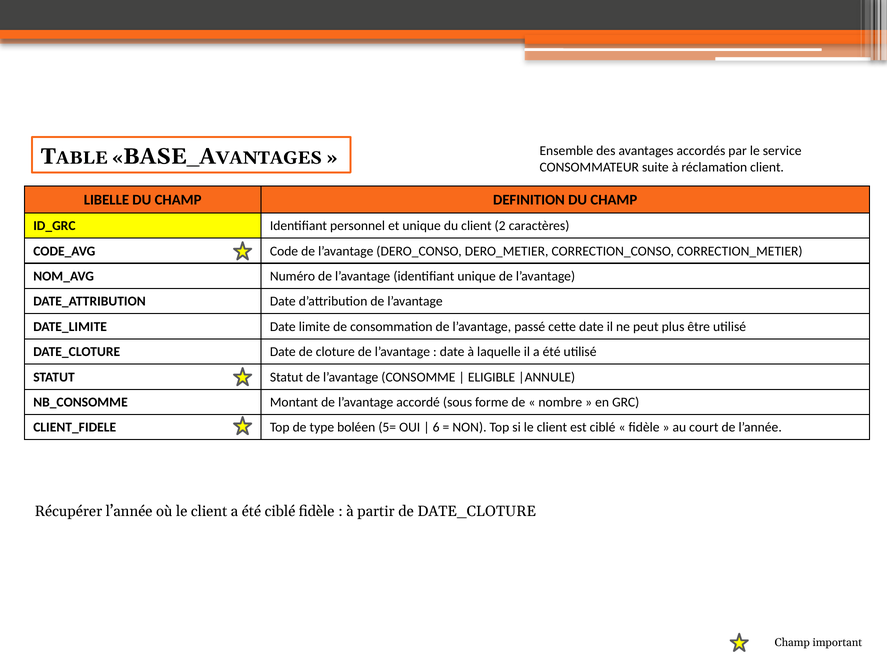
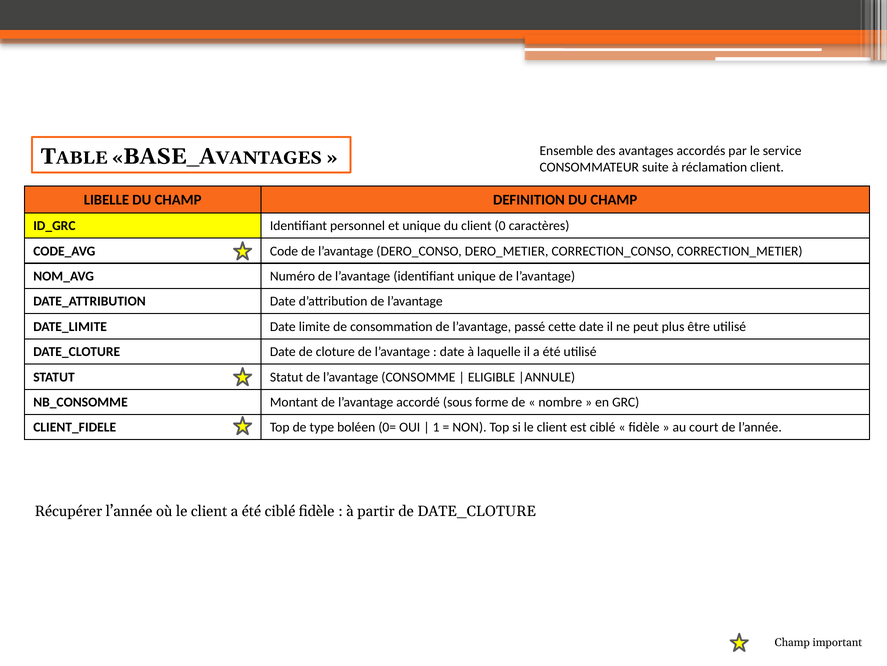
2: 2 -> 0 (500, 226)
5=: 5= -> 0= (387, 427)
6: 6 -> 1 (436, 427)
